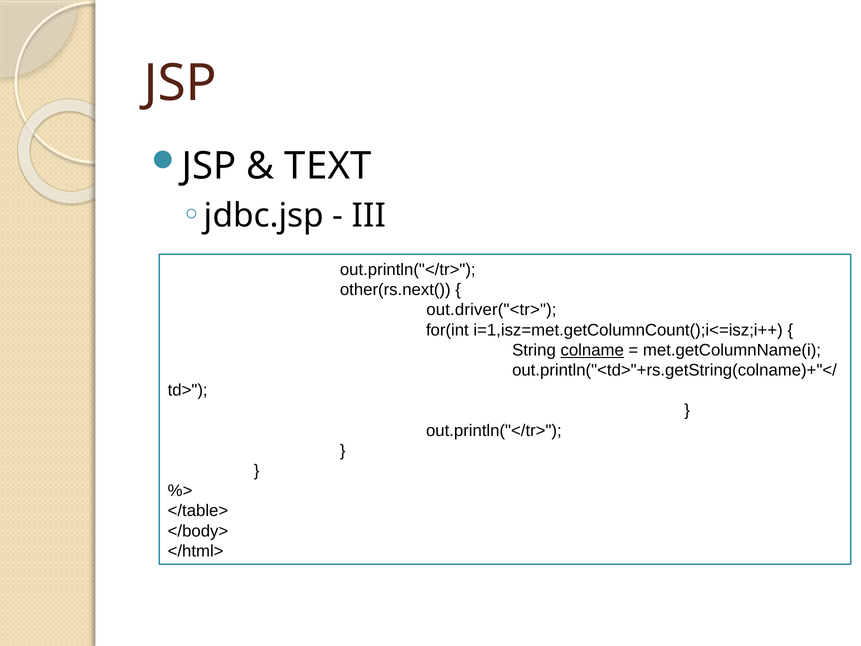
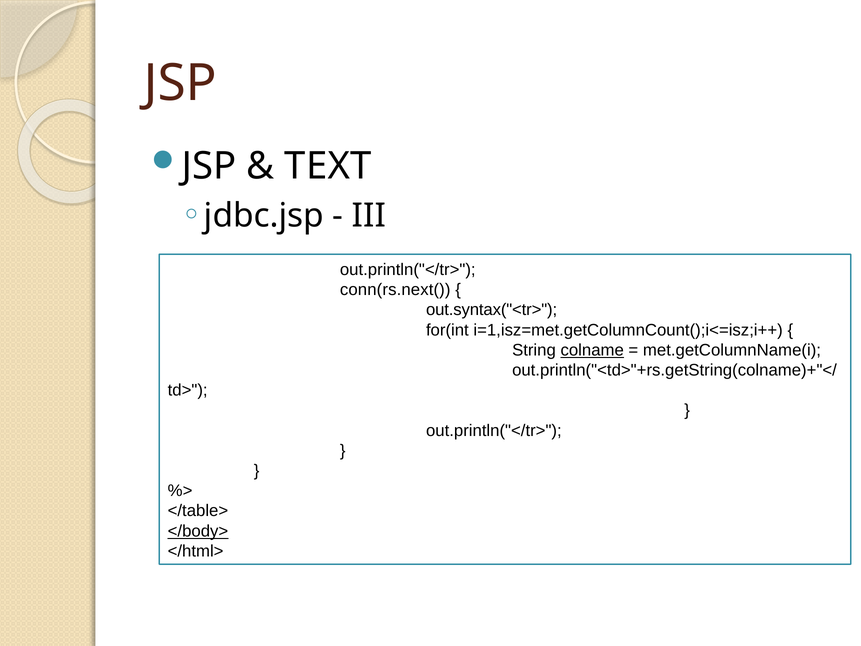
other(rs.next(: other(rs.next( -> conn(rs.next( (395, 290)
out.driver("<tr>: out.driver("<tr> -> out.syntax("<tr> (492, 310)
</body> underline: none -> present (198, 531)
